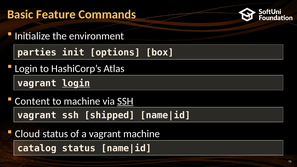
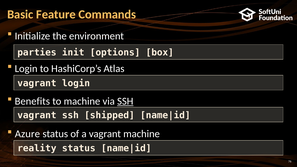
login underline: present -> none (76, 83)
Content: Content -> Benefits (32, 101)
Cloud: Cloud -> Azure (27, 134)
catalog: catalog -> reality (37, 148)
